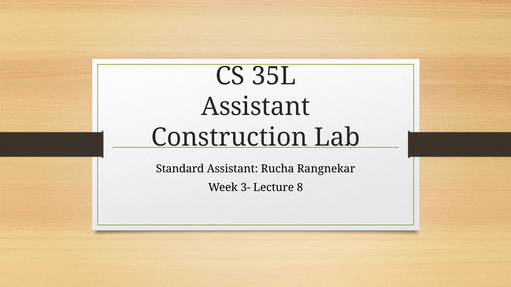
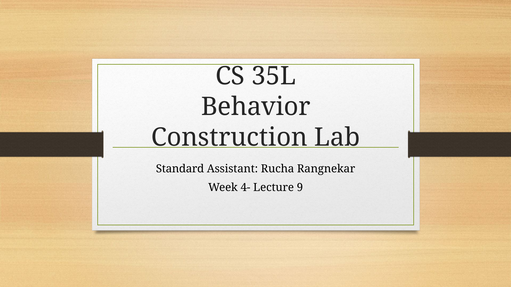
Assistant: Assistant -> Behavior (256, 107)
3-: 3- -> 4- (245, 188)
8: 8 -> 9 (300, 188)
